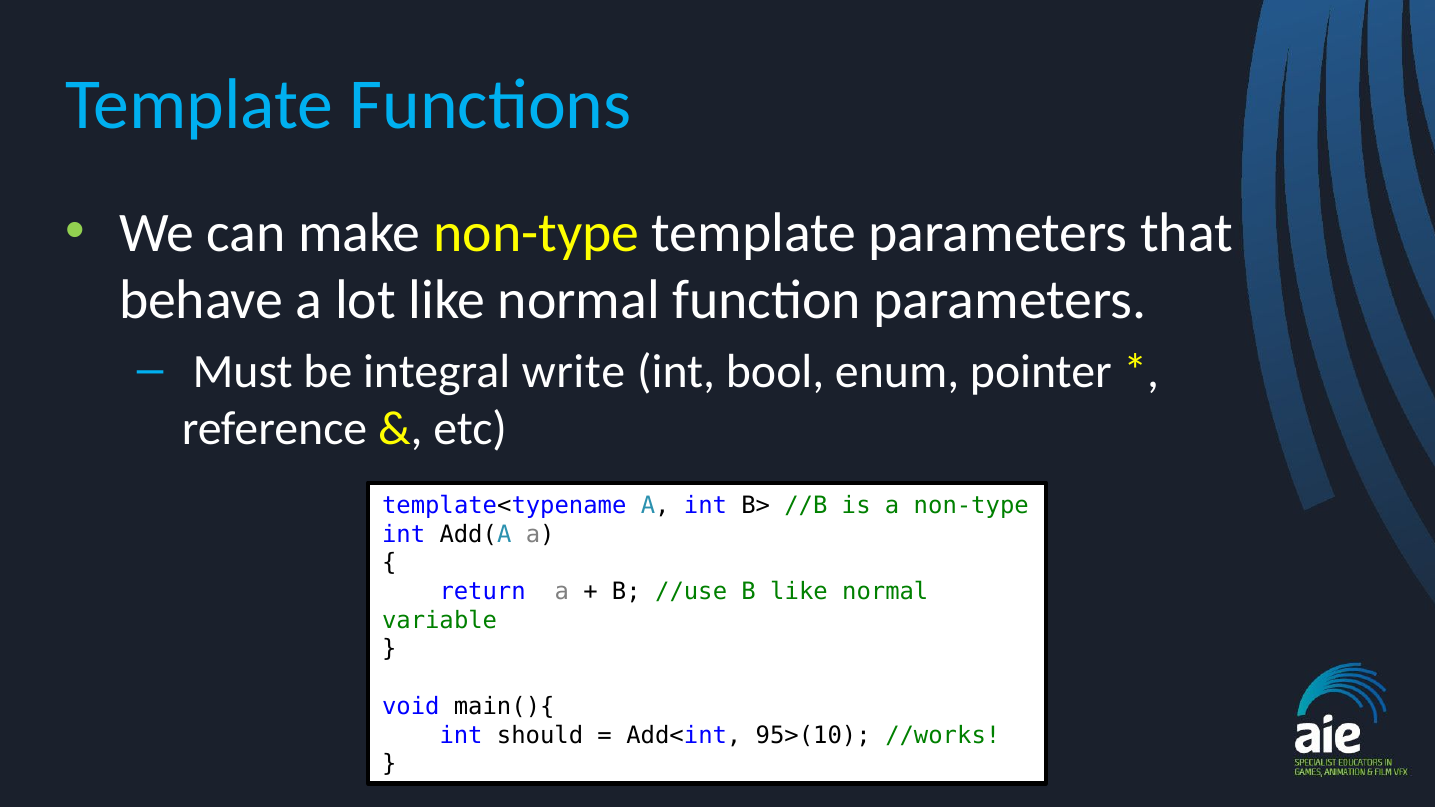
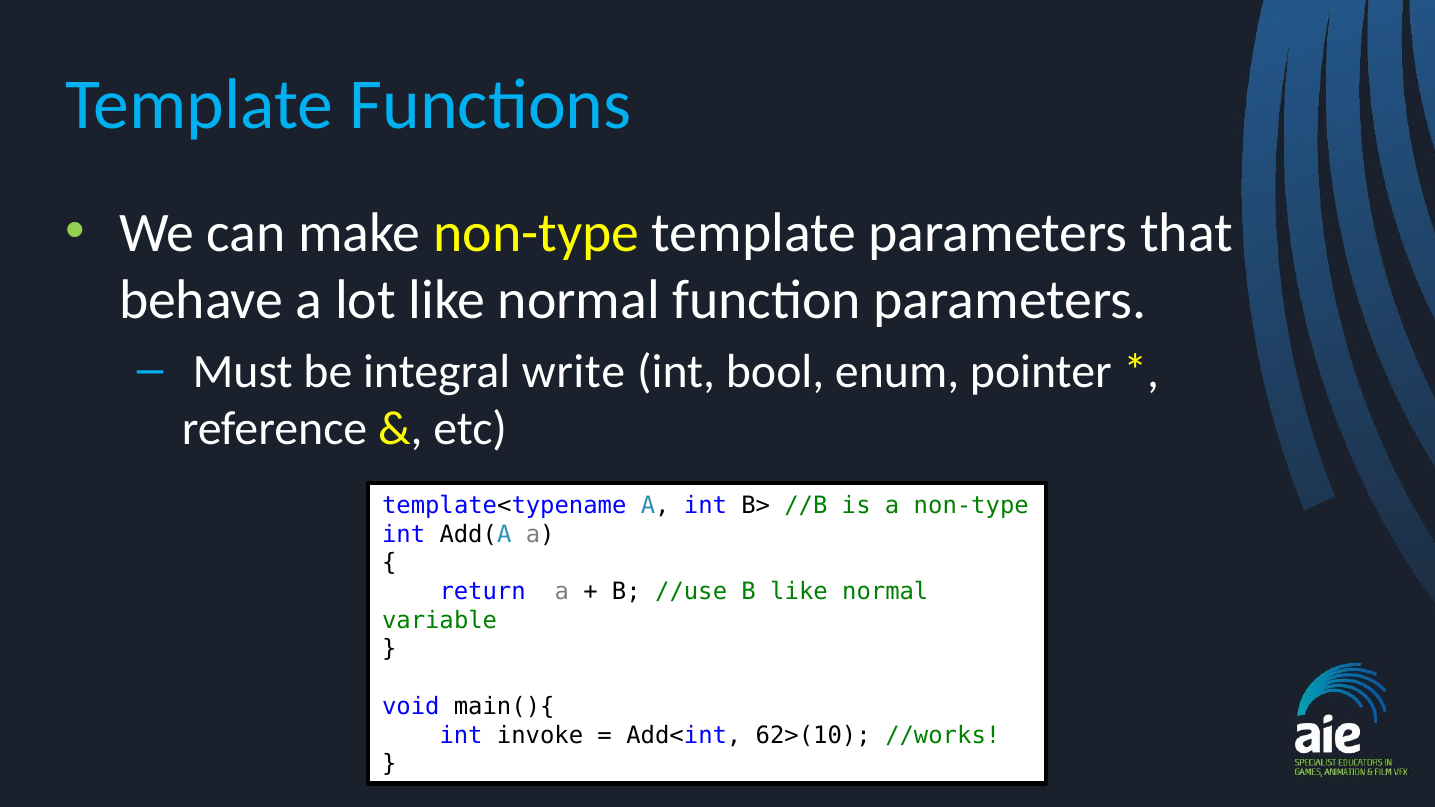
should: should -> invoke (540, 735)
95>(10: 95>(10 -> 62>(10 (813, 735)
